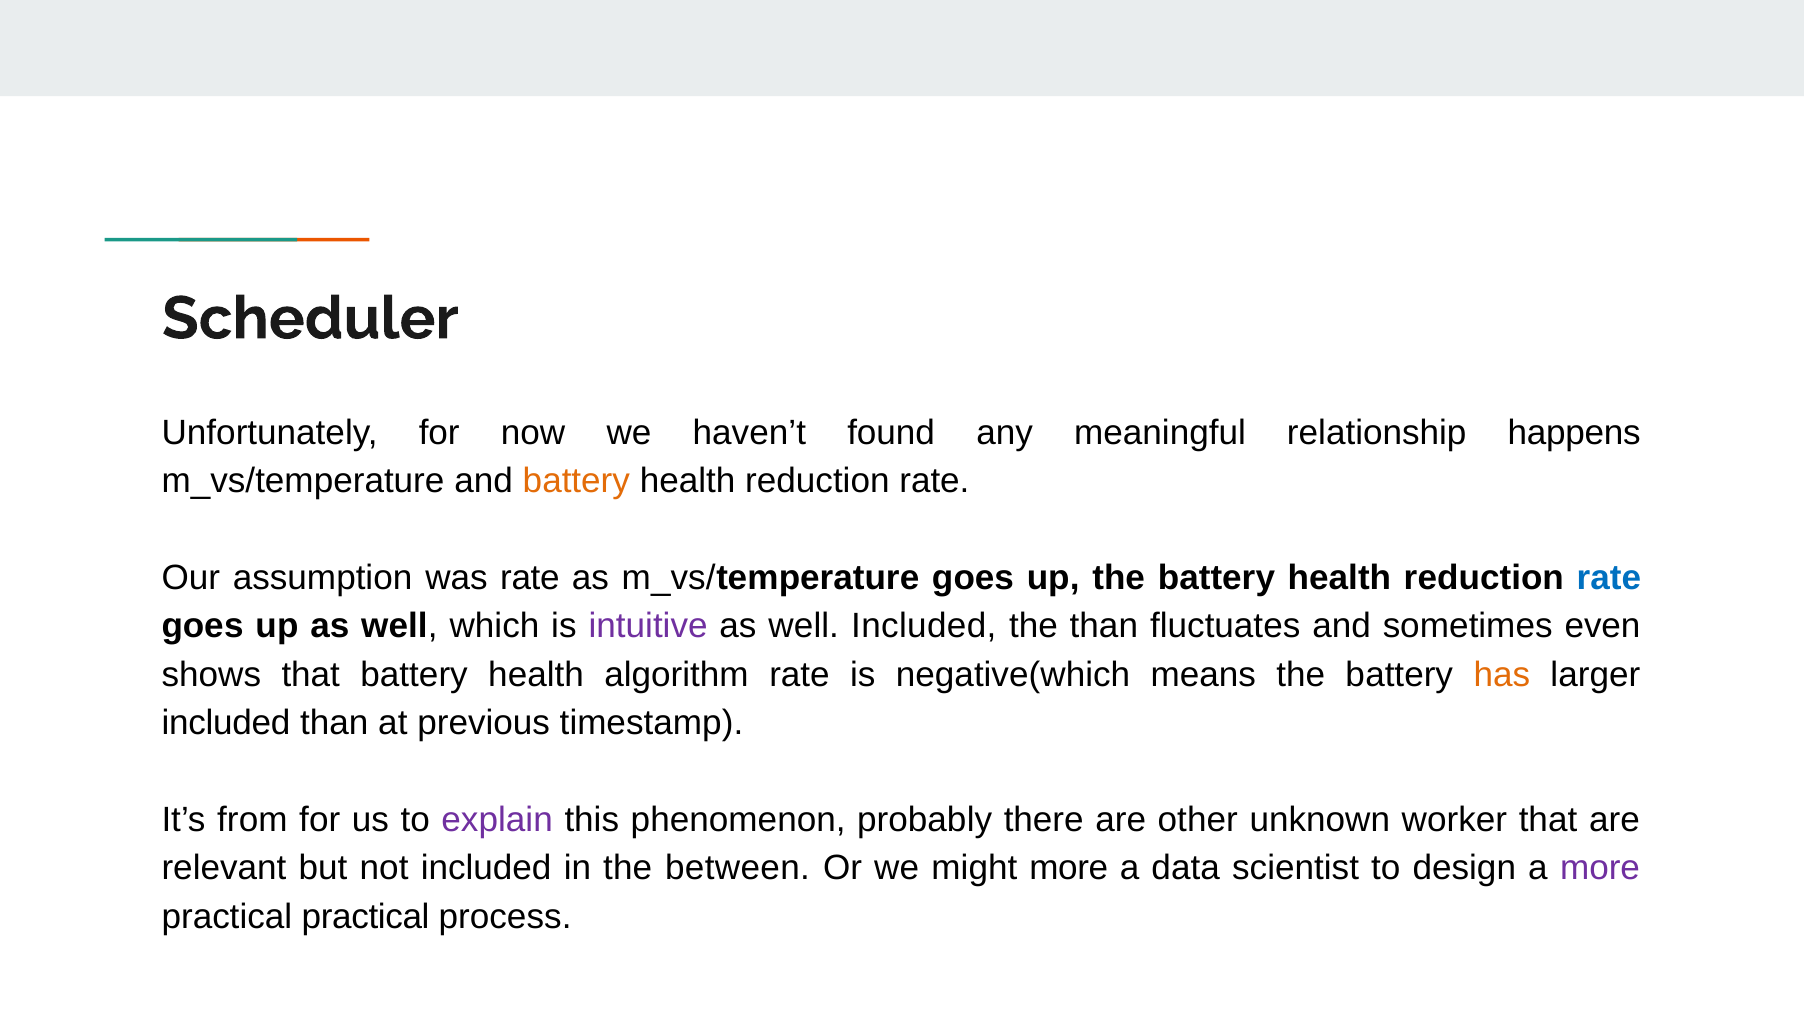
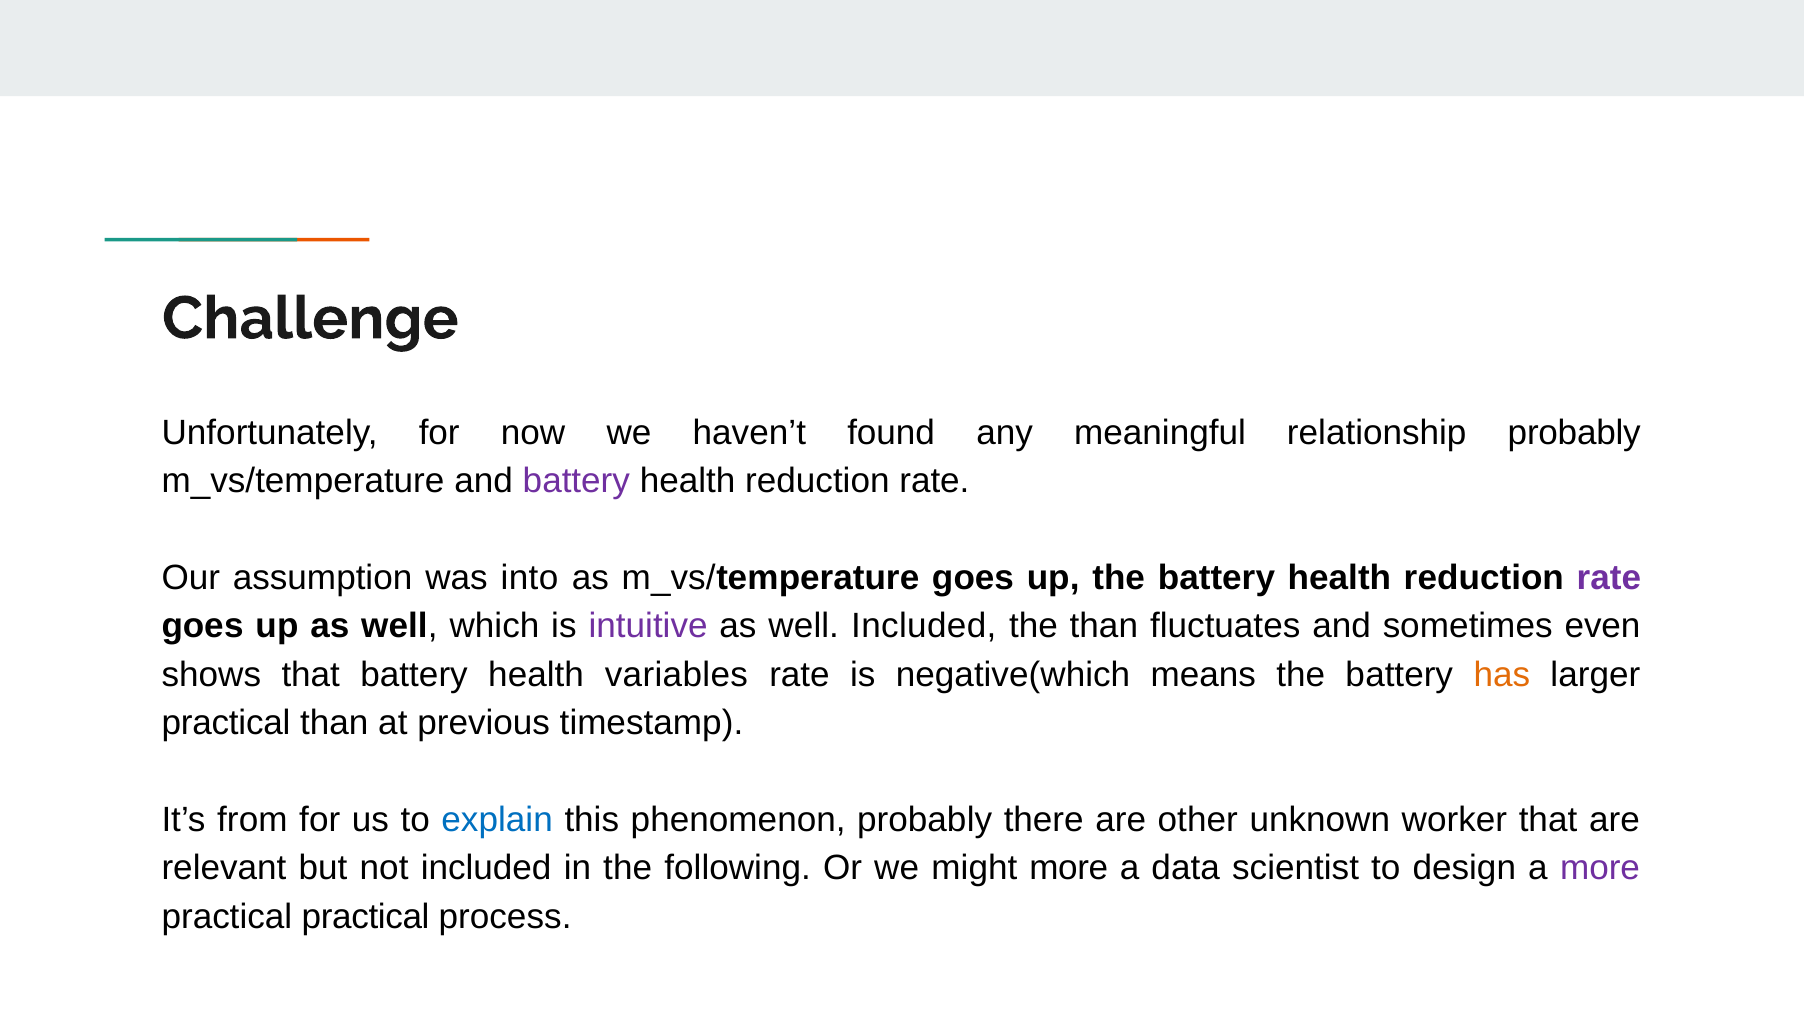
Scheduler: Scheduler -> Challenge (310, 319)
relationship happens: happens -> probably (1574, 433)
battery colour: orange -> purple (576, 481)
was rate: rate -> into (530, 578)
rate colour: blue -> purple (1609, 578)
algorithm: algorithm -> variables (676, 675)
included: included -> practical (226, 723)
explain colour: purple -> blue (497, 820)
between: between -> following (738, 868)
